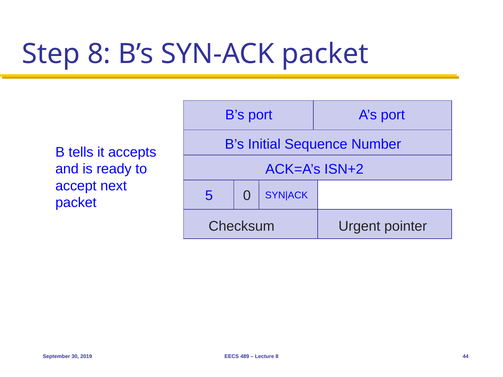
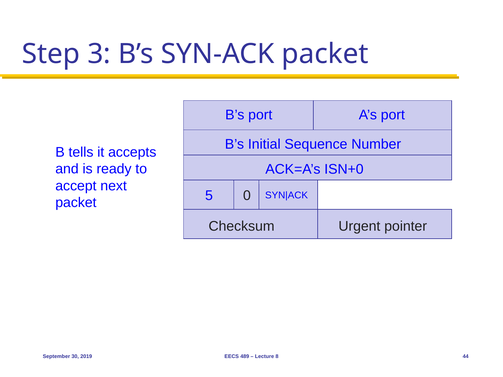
Step 8: 8 -> 3 (99, 54)
ISN+2: ISN+2 -> ISN+0 (344, 169)
